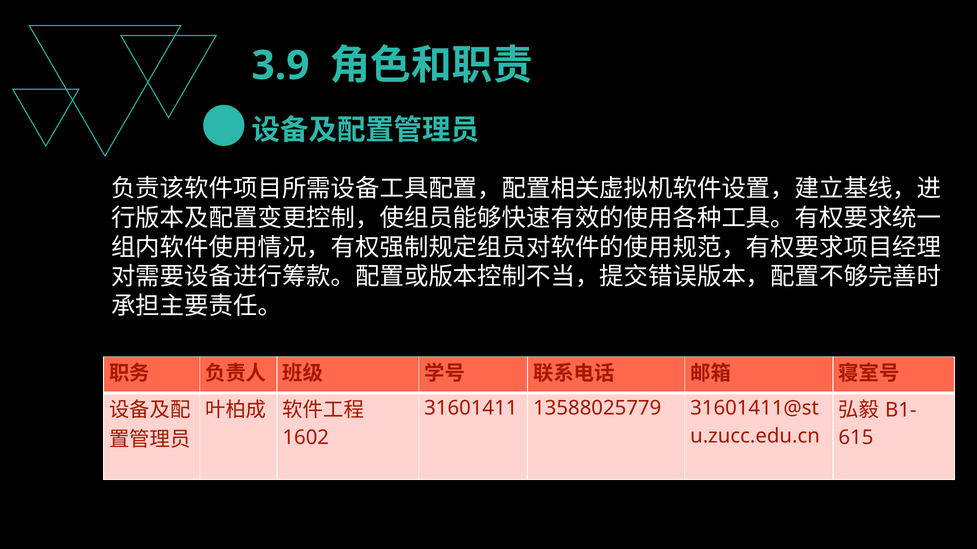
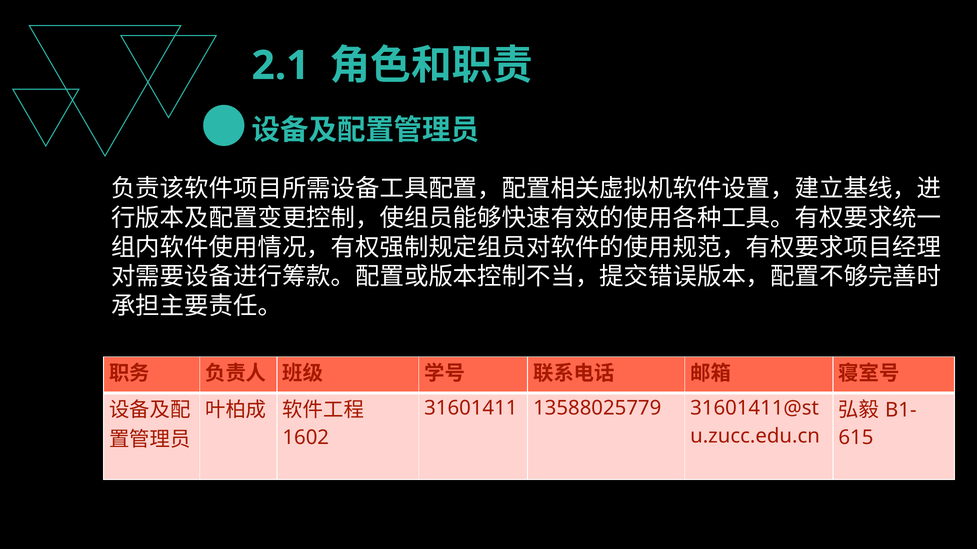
3.9: 3.9 -> 2.1 (281, 66)
